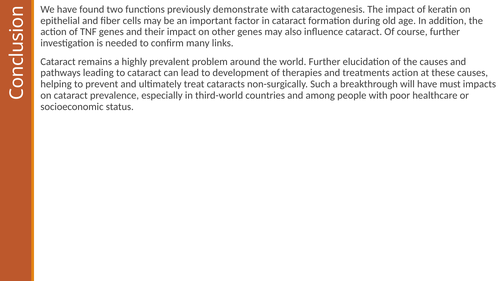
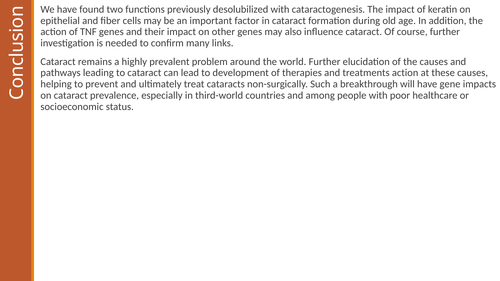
demonstrate: demonstrate -> desolubilized (241, 9)
must: must -> gene (450, 84)
